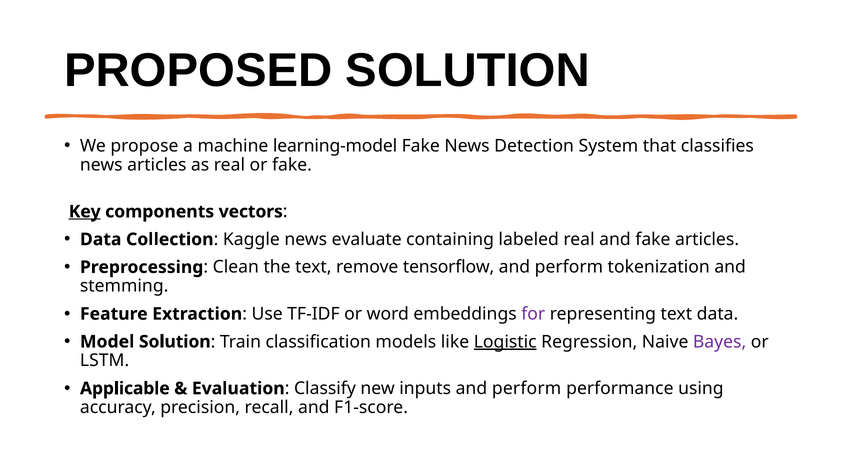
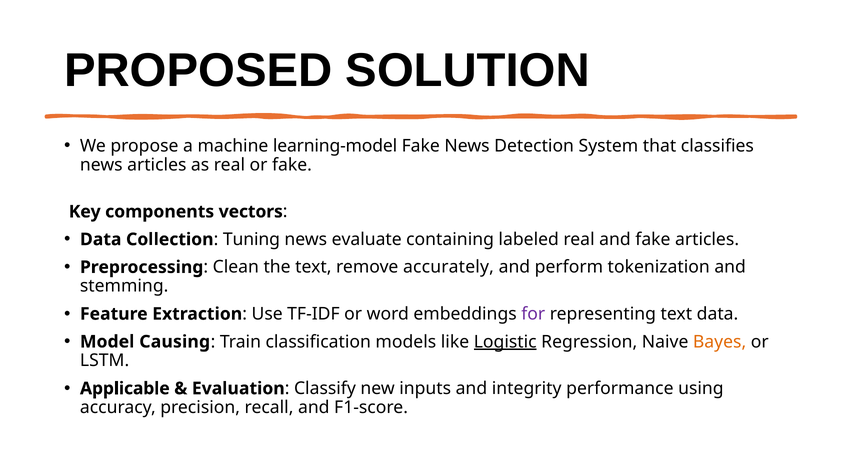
Key underline: present -> none (85, 211)
Kaggle: Kaggle -> Tuning (251, 239)
tensorflow: tensorflow -> accurately (448, 267)
Model Solution: Solution -> Causing (175, 341)
Bayes colour: purple -> orange (720, 341)
inputs and perform: perform -> integrity (527, 388)
